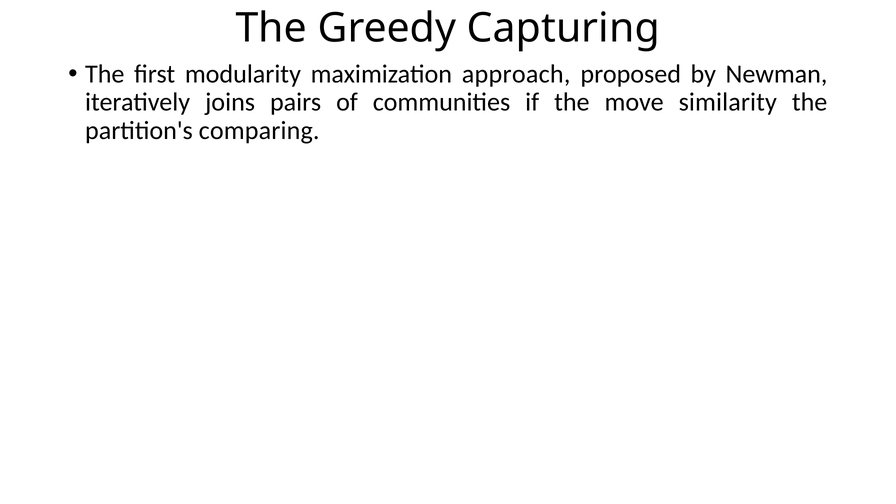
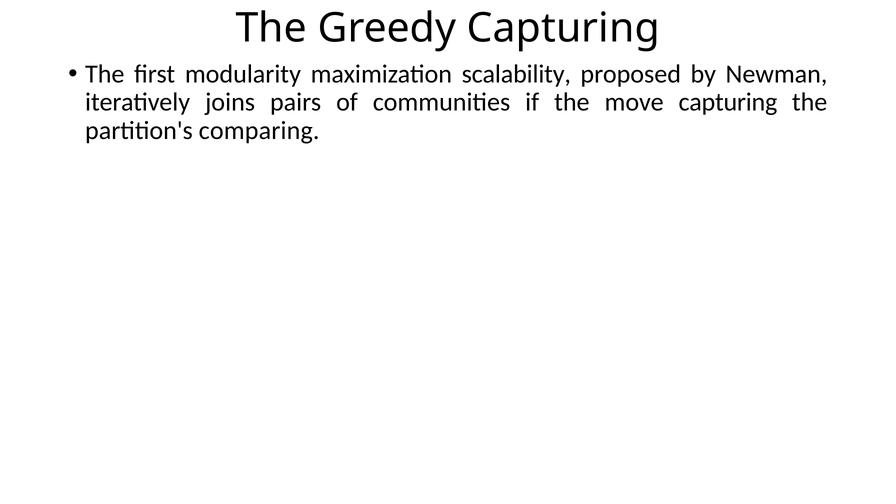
approach: approach -> scalability (516, 74)
move similarity: similarity -> capturing (728, 102)
